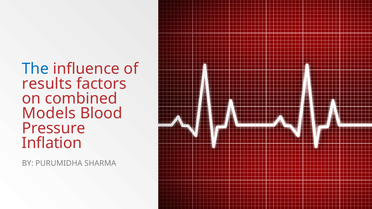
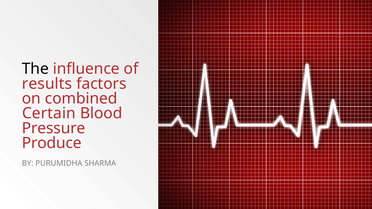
The colour: blue -> black (35, 69)
Models: Models -> Certain (49, 114)
Inflation: Inflation -> Produce (52, 143)
